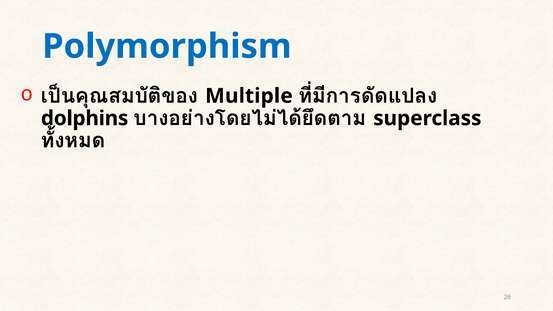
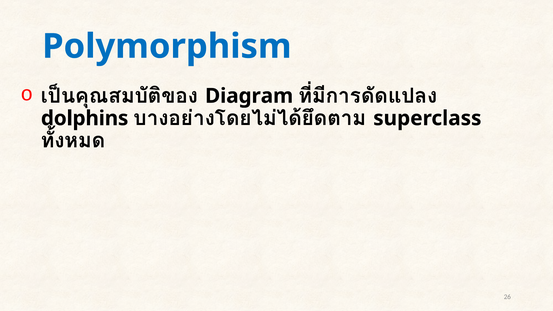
Multiple: Multiple -> Diagram (249, 96)
